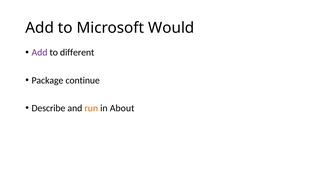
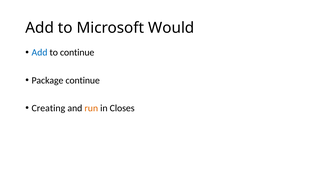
Add colour: purple -> blue (40, 53)
to different: different -> continue (77, 53)
Describe: Describe -> Creating (48, 108)
About: About -> Closes (122, 108)
